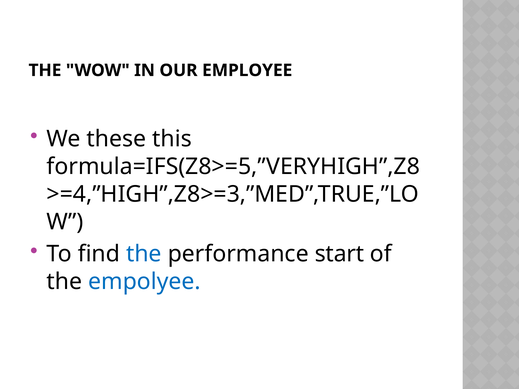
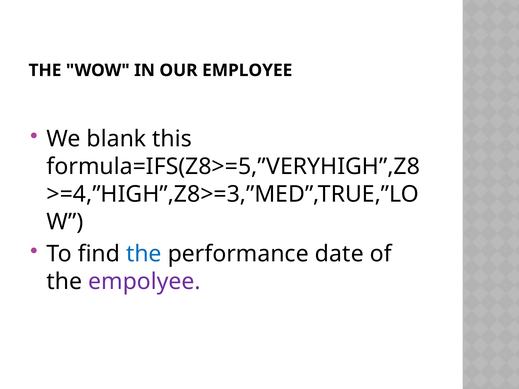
these: these -> blank (116, 139)
start: start -> date (339, 254)
empolyee colour: blue -> purple (145, 282)
